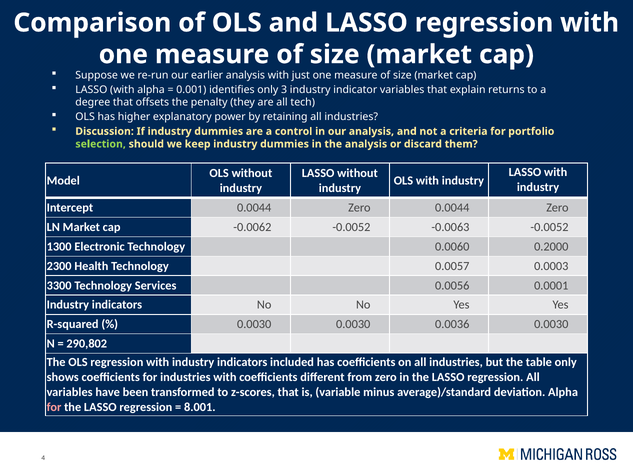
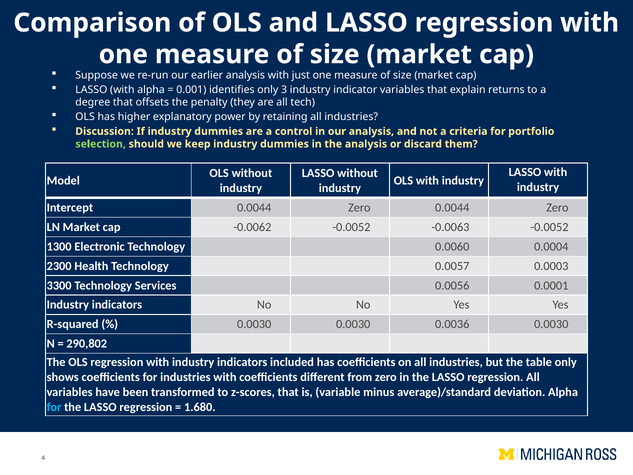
0.2000: 0.2000 -> 0.0004 (551, 246)
for colour: pink -> light blue (54, 407)
8.001: 8.001 -> 1.680 (200, 407)
